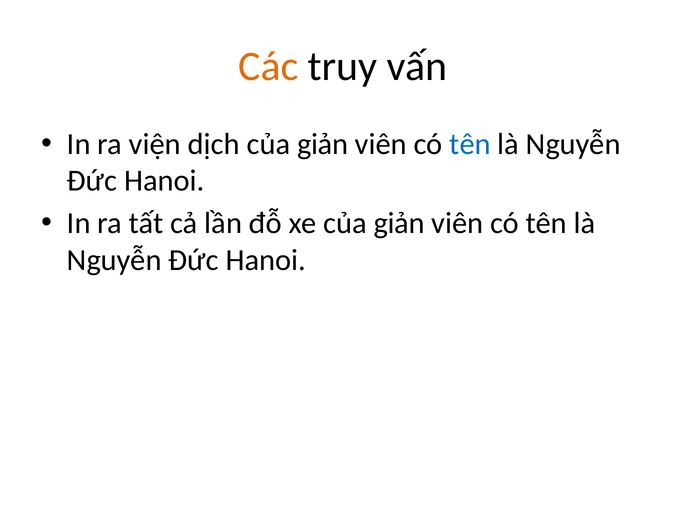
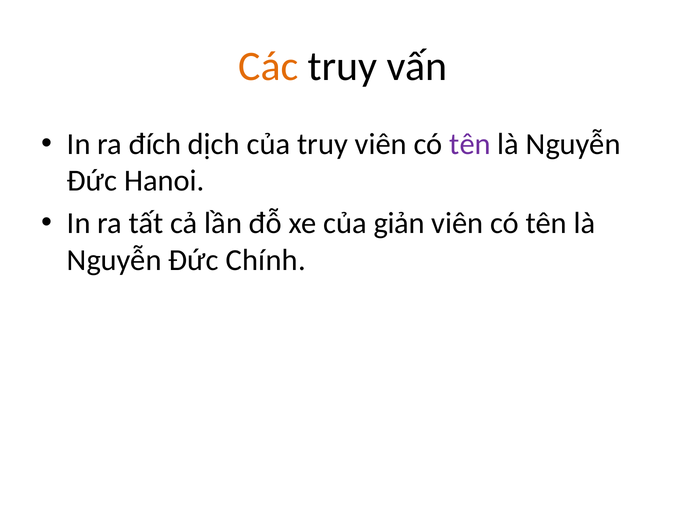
viện: viện -> đích (155, 144)
dịch của giản: giản -> truy (323, 144)
tên colour: blue -> purple (470, 144)
Hanoi: Hanoi -> Chính (266, 260)
